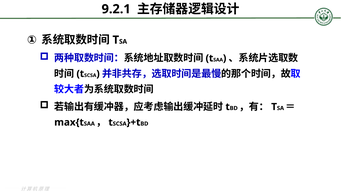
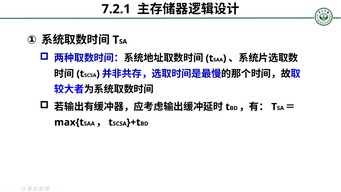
9.2.1: 9.2.1 -> 7.2.1 (116, 9)
